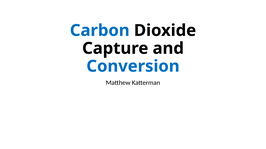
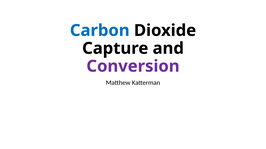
Conversion colour: blue -> purple (133, 66)
